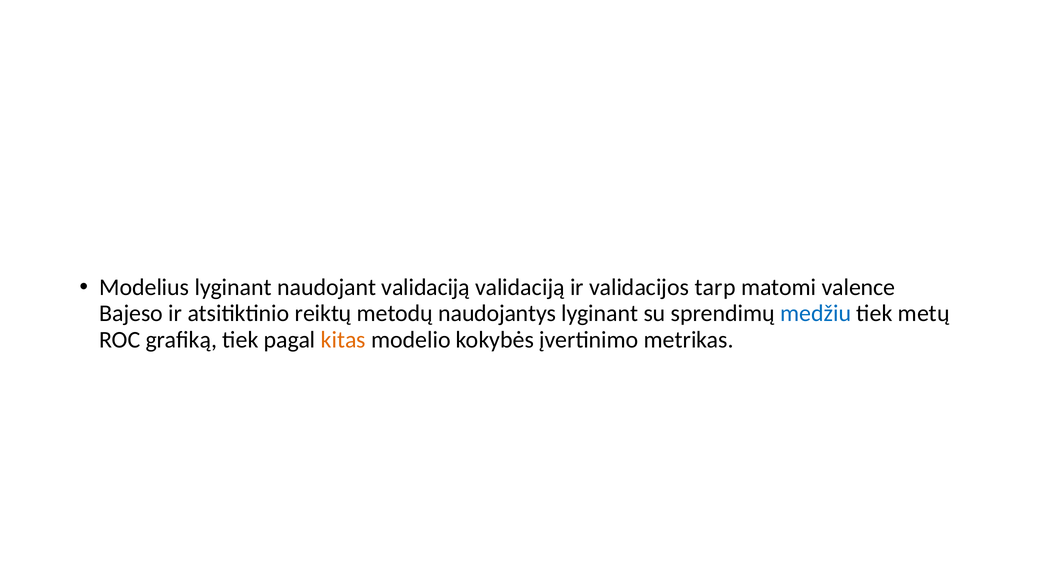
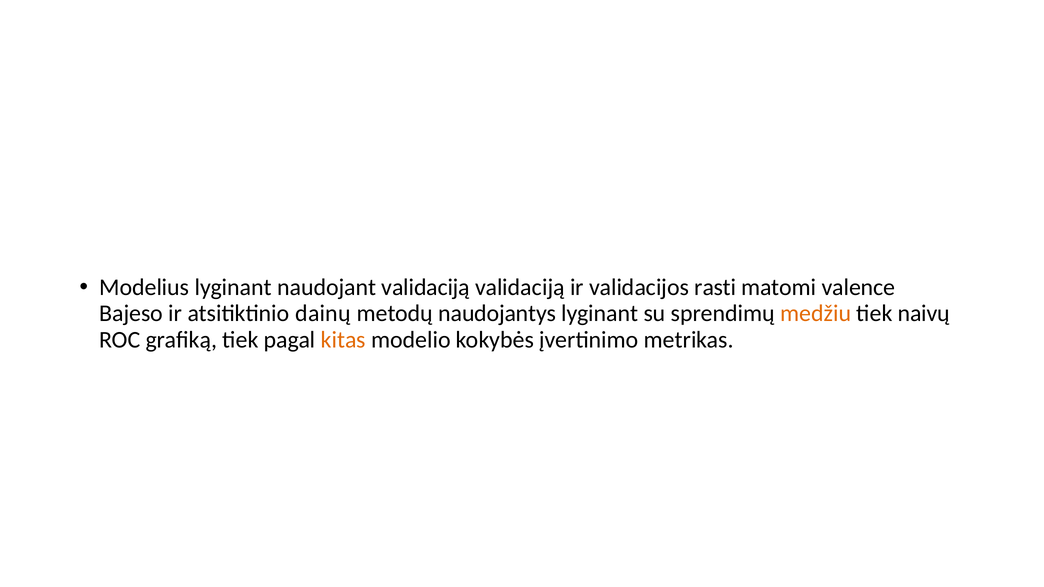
tarp: tarp -> rasti (715, 287)
reiktų: reiktų -> dainų (323, 314)
medžiu colour: blue -> orange (816, 314)
metų: metų -> naivų (924, 314)
